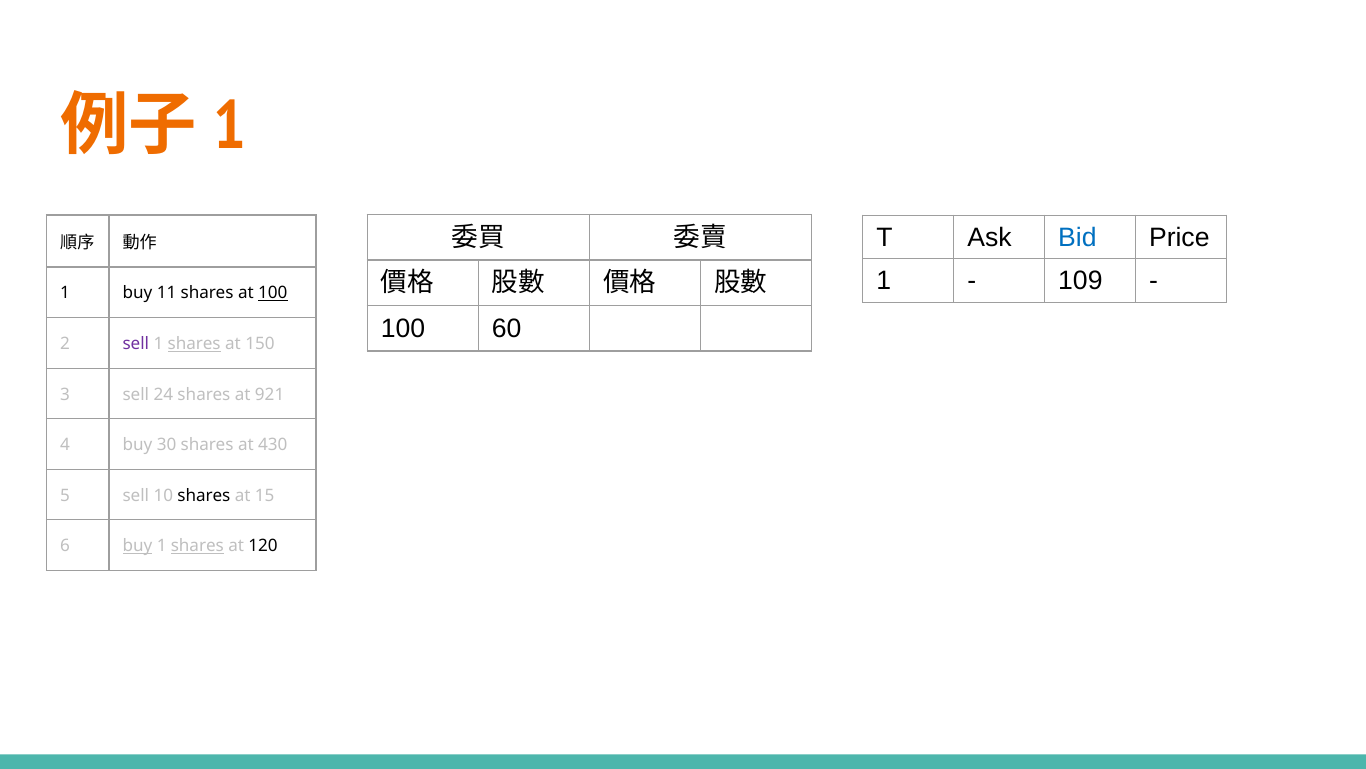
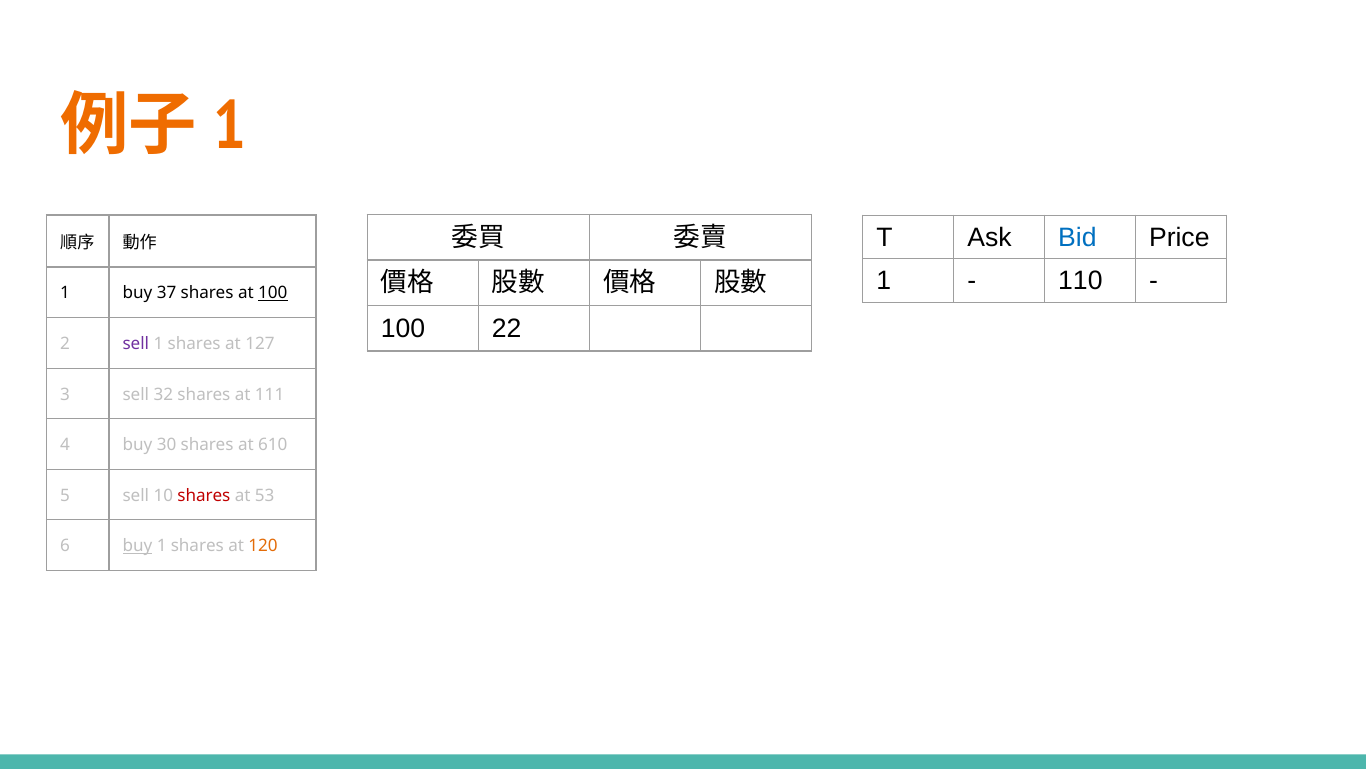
109: 109 -> 110 (1080, 281)
11: 11 -> 37 (167, 293)
60: 60 -> 22 (507, 328)
shares underline: present -> none (194, 344)
150: 150 -> 127 (260, 344)
24: 24 -> 32 (163, 394)
921: 921 -> 111 (270, 394)
430: 430 -> 610 (273, 445)
shares colour: black -> red (204, 495)
15: 15 -> 53 (265, 495)
shares underline: present -> none (197, 546)
120 colour: black -> orange (263, 546)
